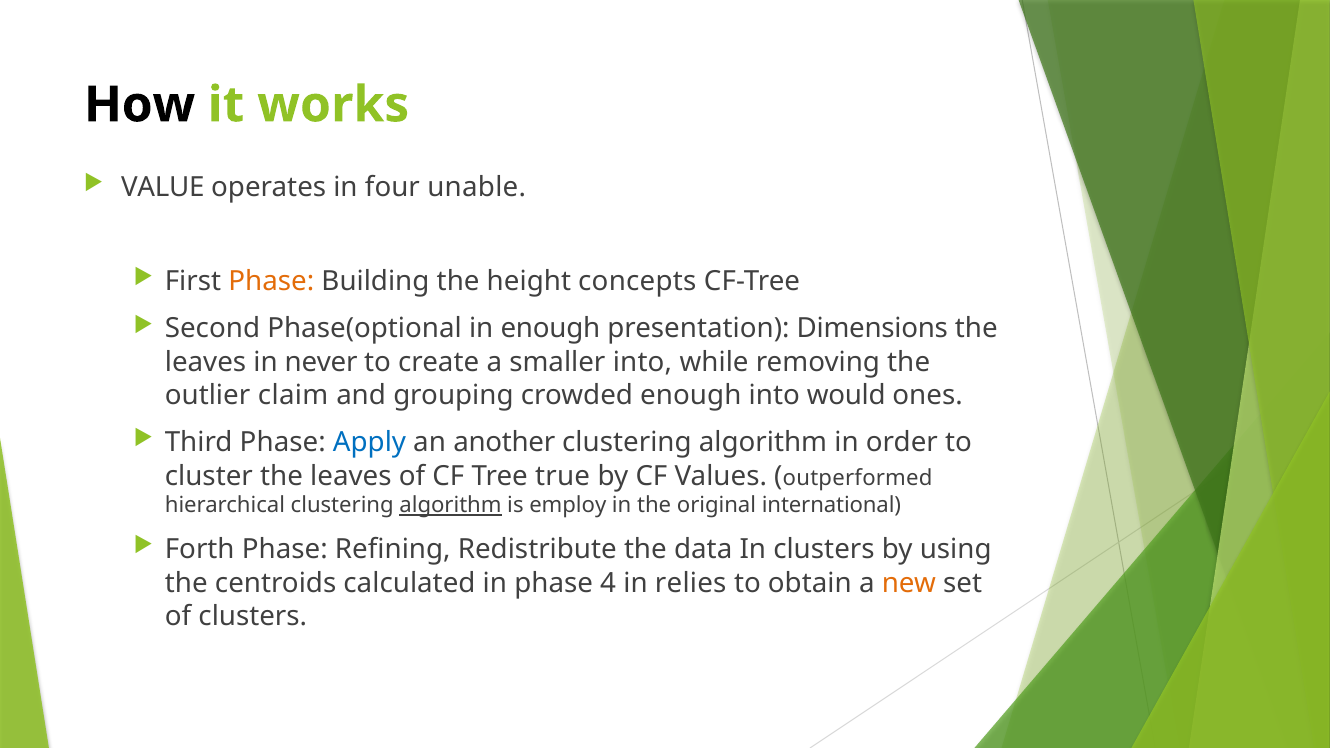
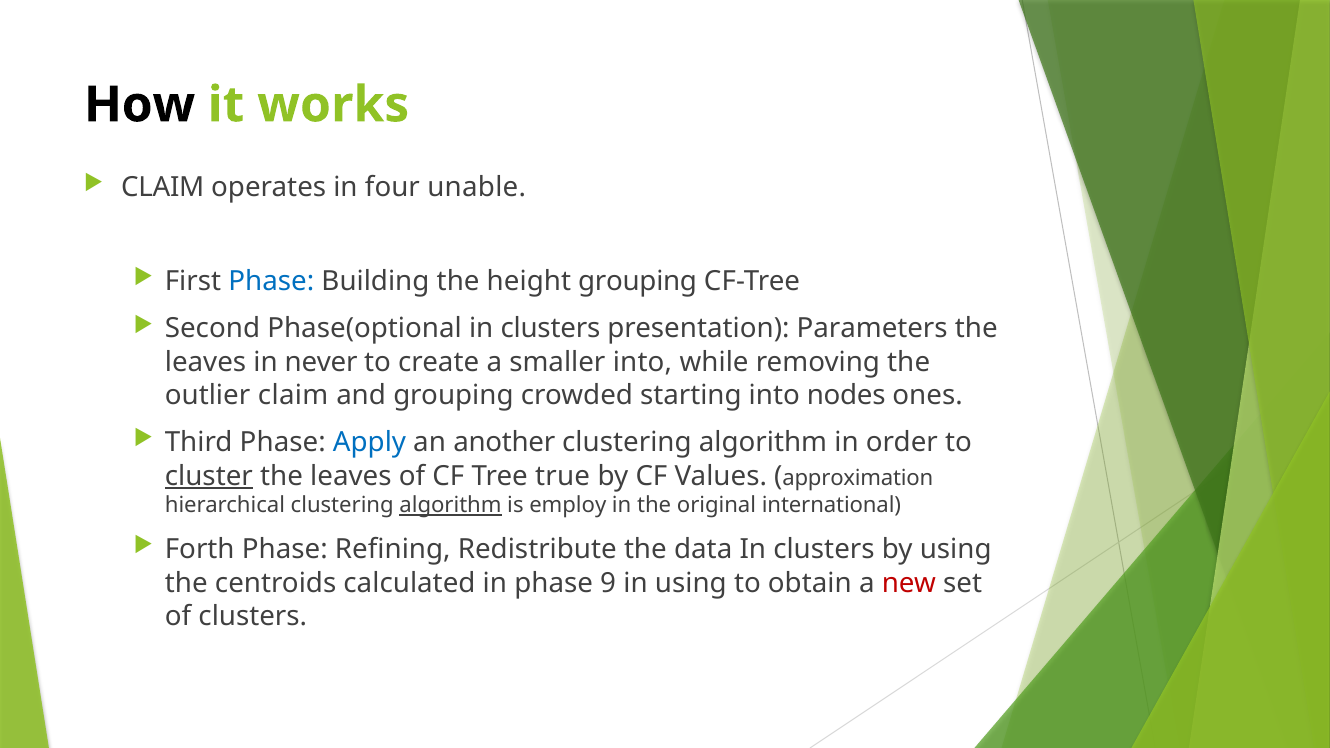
VALUE: VALUE -> CLAIM (163, 187)
Phase colour: orange -> blue (271, 282)
height concepts: concepts -> grouping (638, 282)
Phase(optional in enough: enough -> clusters (550, 329)
Dimensions: Dimensions -> Parameters (872, 329)
crowded enough: enough -> starting (691, 395)
would: would -> nodes (846, 395)
cluster underline: none -> present (209, 476)
outperformed: outperformed -> approximation (858, 478)
4: 4 -> 9 (608, 583)
in relies: relies -> using (691, 583)
new colour: orange -> red (909, 583)
